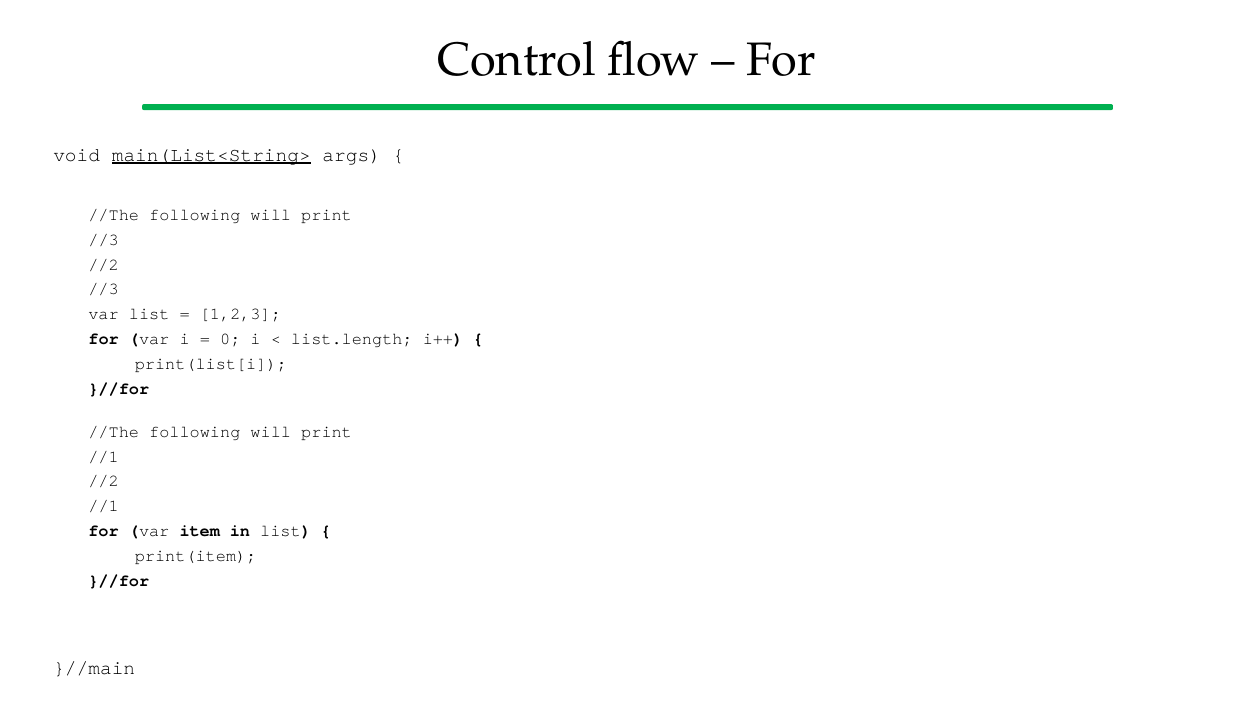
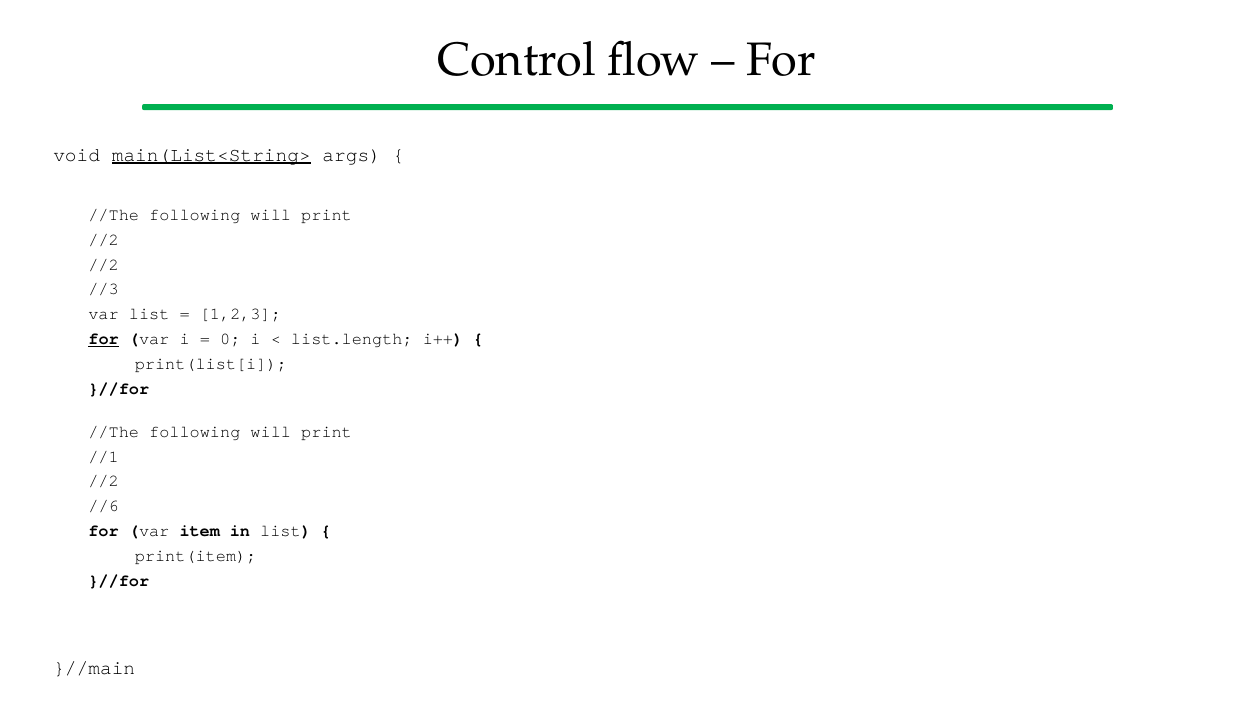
//3: //3 -> //2 (104, 240)
for underline: none -> present (104, 339)
//1: //1 -> //6 (104, 506)
